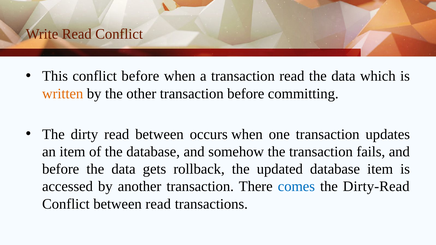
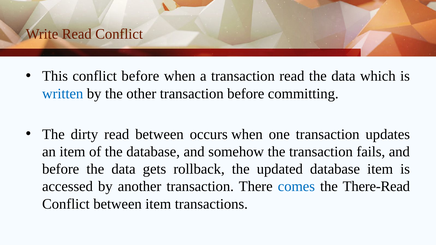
written colour: orange -> blue (63, 94)
Dirty-Read: Dirty-Read -> There-Read (376, 187)
between read: read -> item (158, 204)
